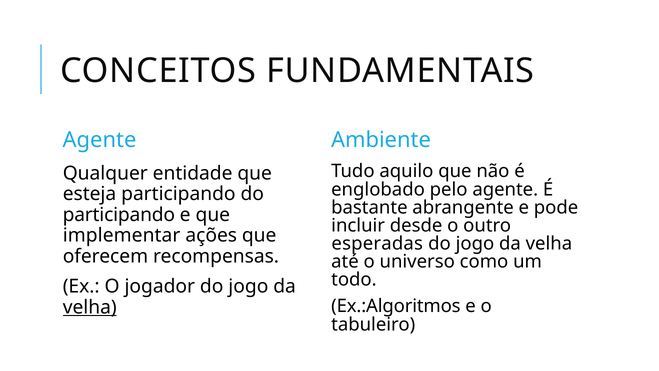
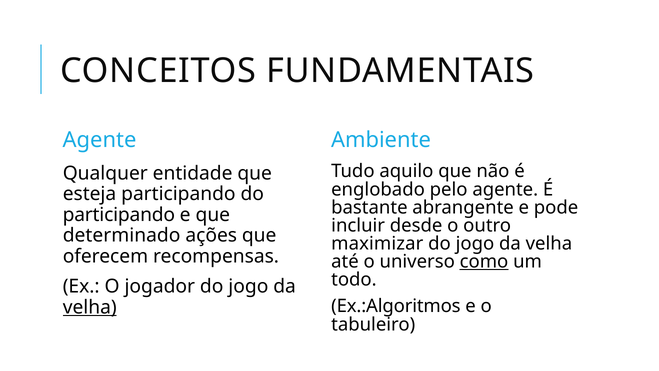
implementar: implementar -> determinado (122, 235)
esperadas: esperadas -> maximizar (377, 243)
como underline: none -> present (484, 261)
